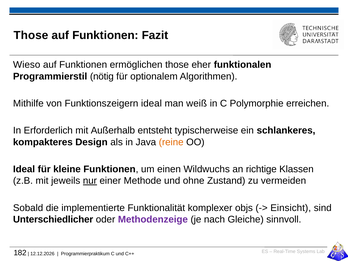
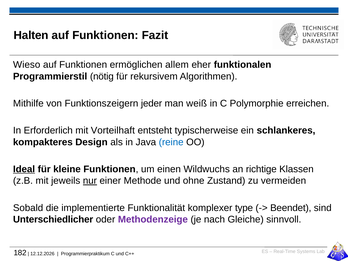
Those: Those -> Halten (31, 35)
ermöglichen those: those -> allem (177, 65)
optionalem: optionalem -> rekursivem (154, 76)
Funktionszeigern ideal: ideal -> jeder (152, 103)
Außerhalb: Außerhalb -> Vorteilhaft (113, 130)
reine colour: orange -> blue (171, 142)
Ideal underline: none -> present (24, 169)
objs: objs -> type (244, 208)
Einsicht: Einsicht -> Beendet (291, 208)
